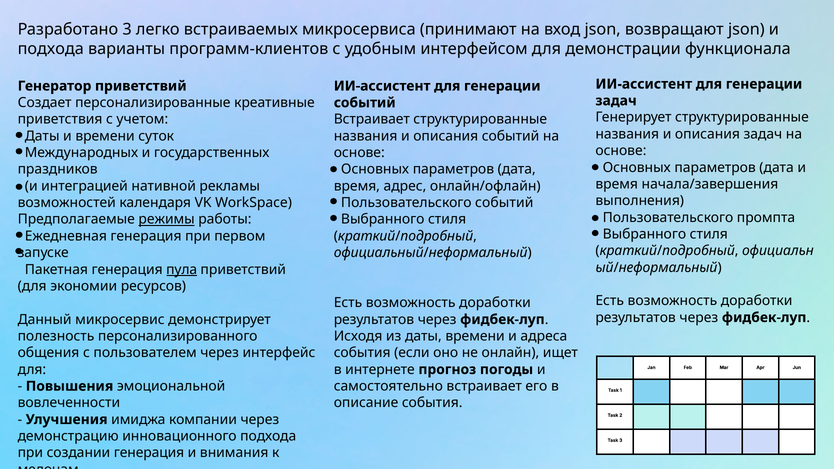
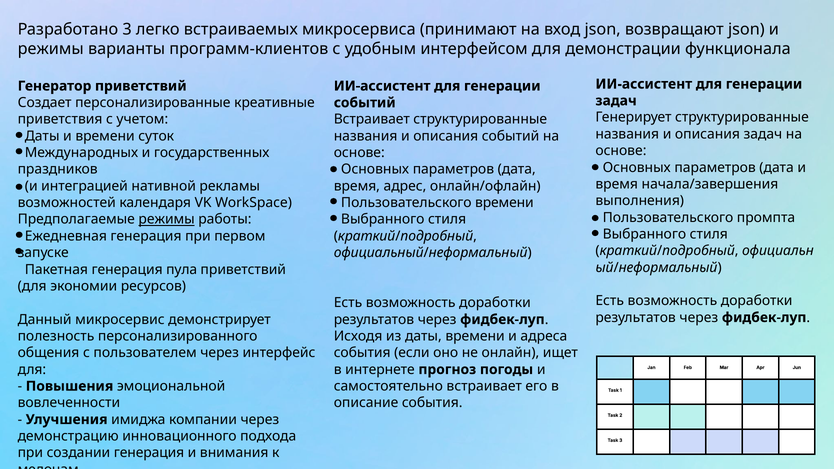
подхода: подхода -> режимы (51, 49)
Пользовательского событий: событий -> времени (504, 203)
пула underline: present -> none (182, 270)
